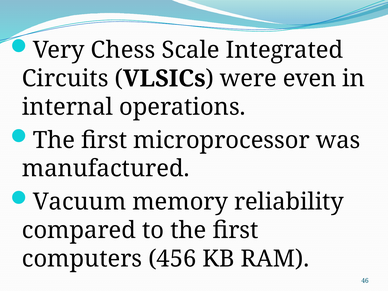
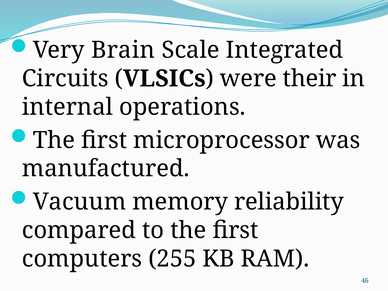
Chess: Chess -> Brain (123, 50)
even: even -> their (310, 79)
456: 456 -> 255 (172, 259)
